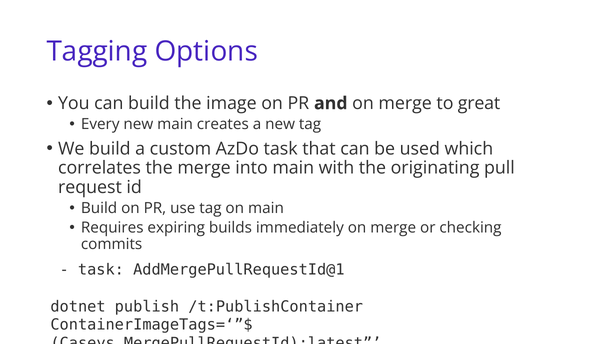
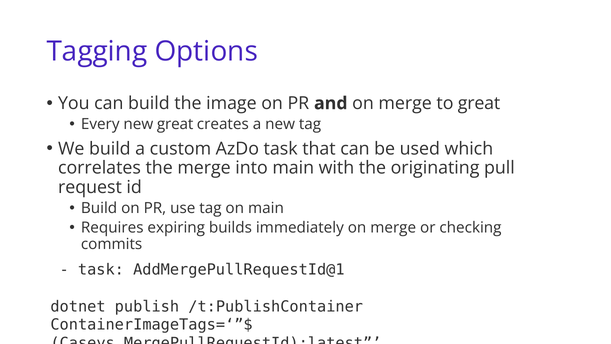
new main: main -> great (175, 124)
